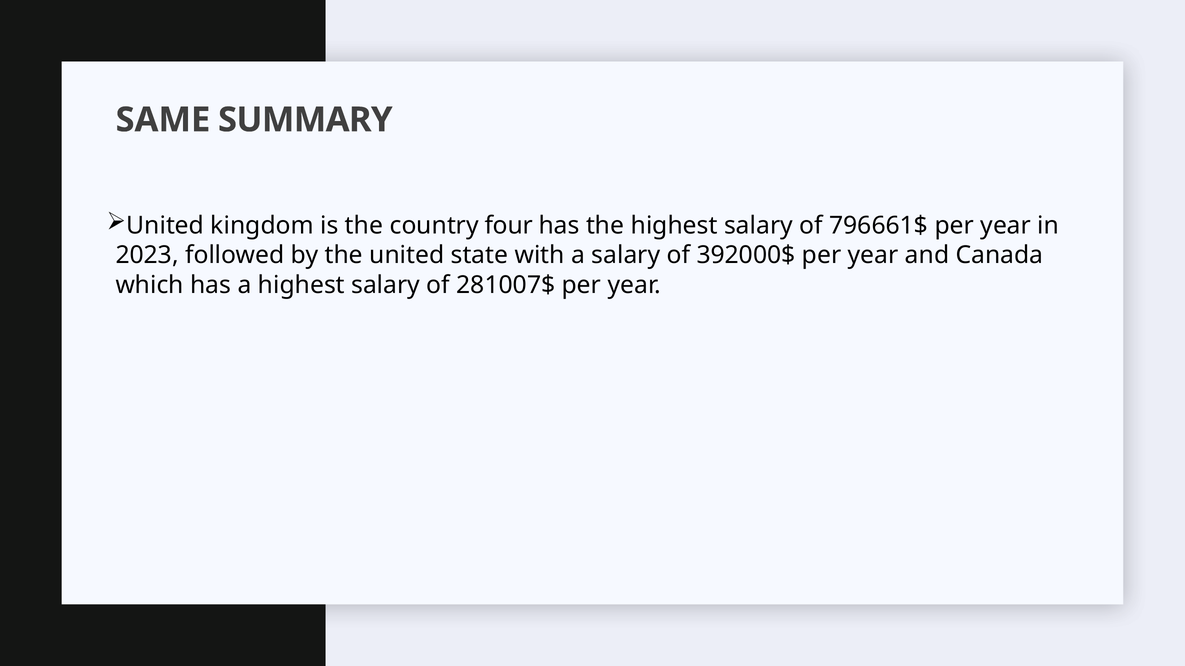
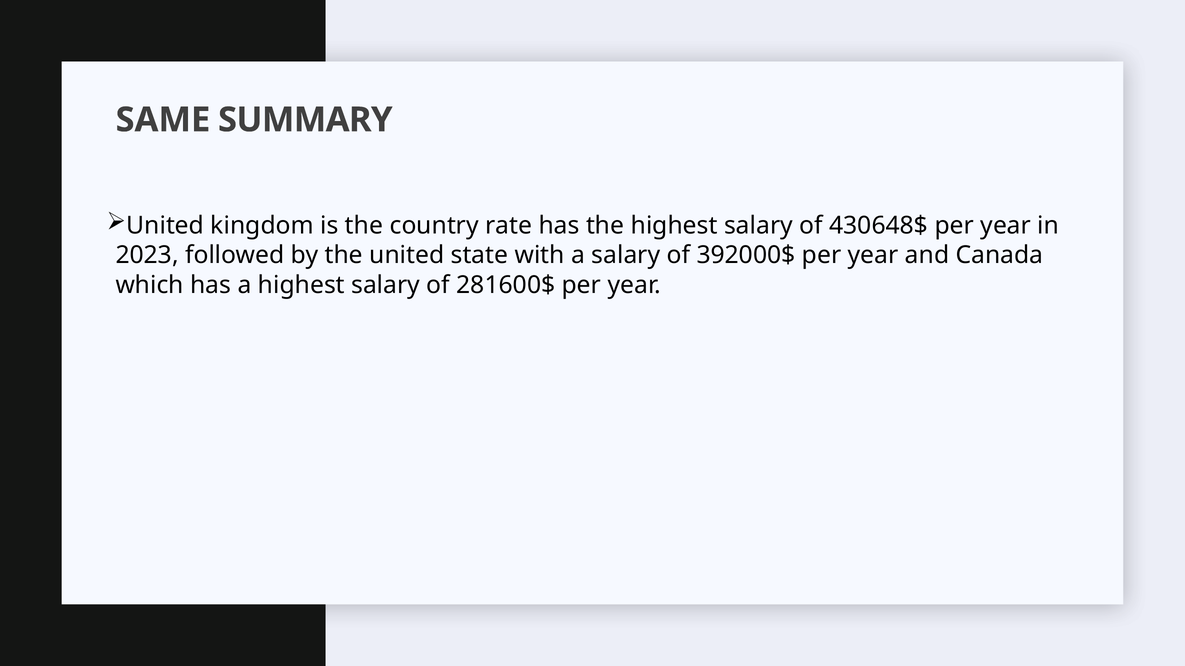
four: four -> rate (509, 226)
796661$: 796661$ -> 430648$ (879, 226)
281007$: 281007$ -> 281600$ (506, 285)
